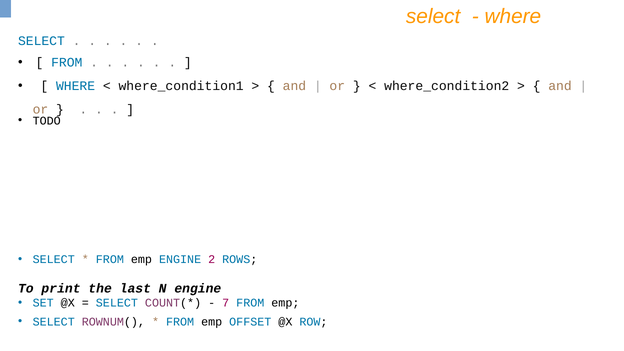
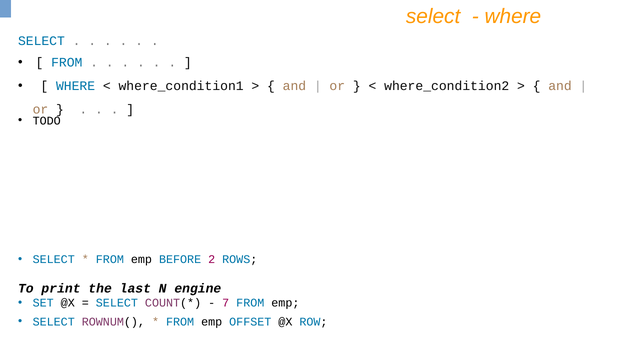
emp ENGINE: ENGINE -> BEFORE (180, 259)
